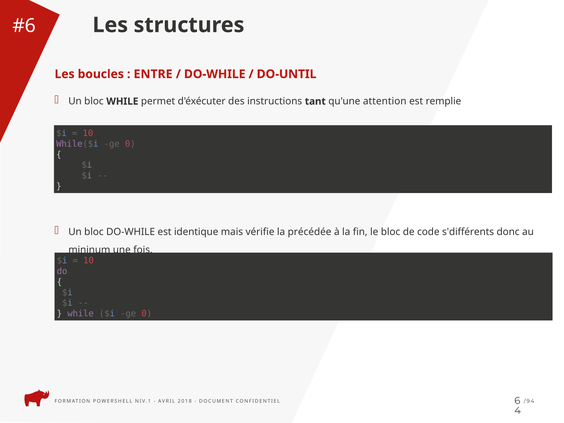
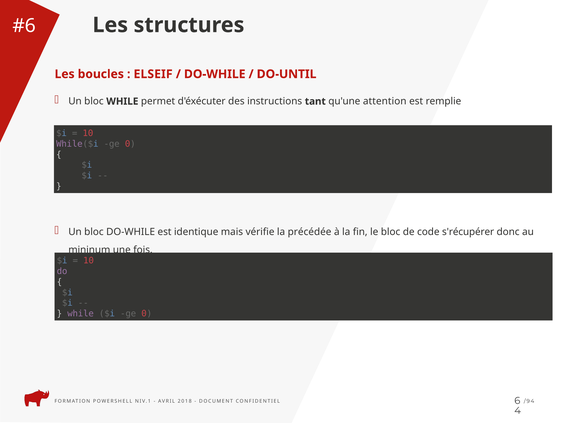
ENTRE: ENTRE -> ELSEIF (153, 74)
s'différents: s'différents -> s'récupérer (468, 232)
